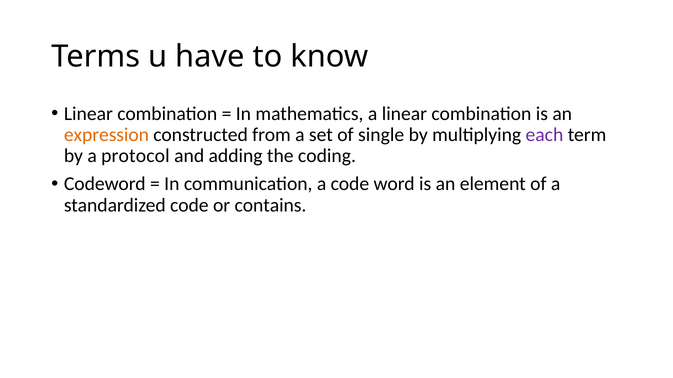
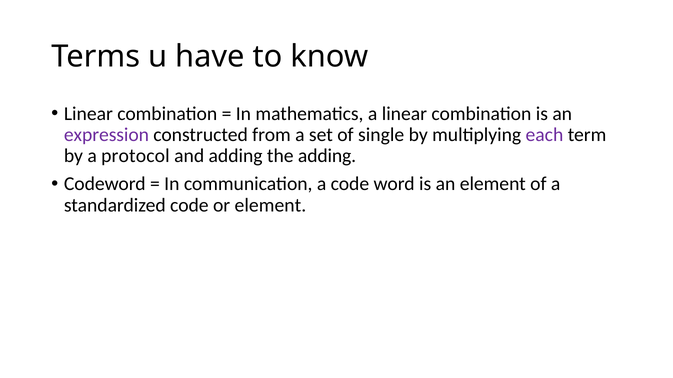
expression colour: orange -> purple (106, 135)
the coding: coding -> adding (327, 156)
or contains: contains -> element (270, 205)
